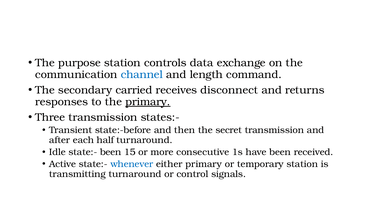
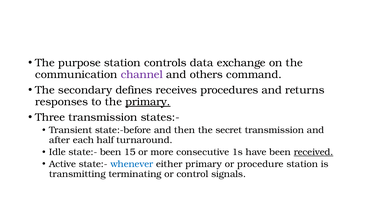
channel colour: blue -> purple (142, 74)
length: length -> others (206, 74)
carried: carried -> defines (134, 90)
disconnect: disconnect -> procedures (229, 90)
received underline: none -> present (314, 152)
temporary: temporary -> procedure (260, 164)
transmitting turnaround: turnaround -> terminating (135, 174)
